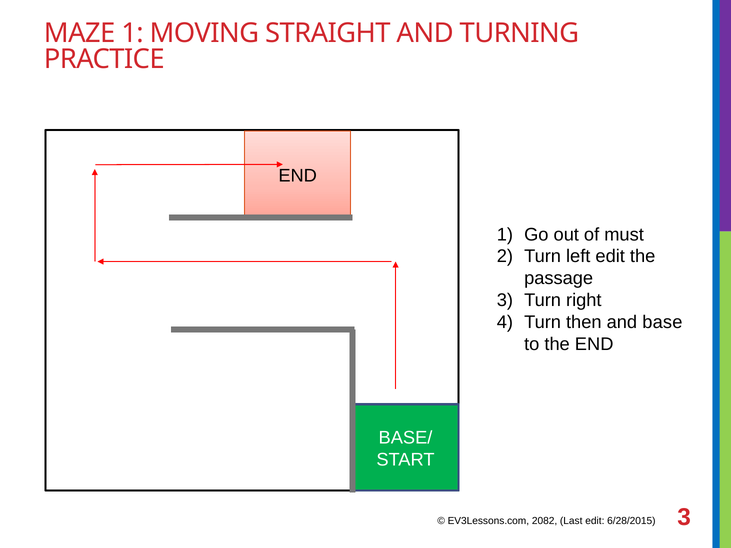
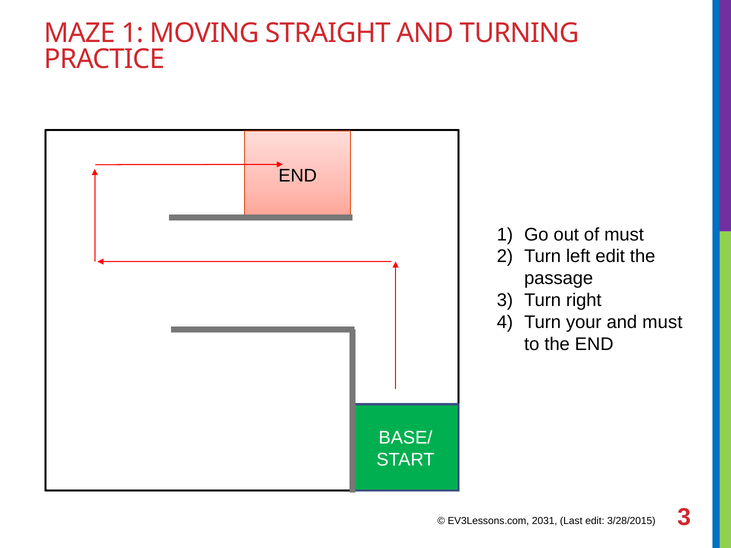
then: then -> your (584, 322)
and base: base -> must (662, 322)
2082: 2082 -> 2031 (545, 521)
6/28/2015: 6/28/2015 -> 3/28/2015 (631, 521)
